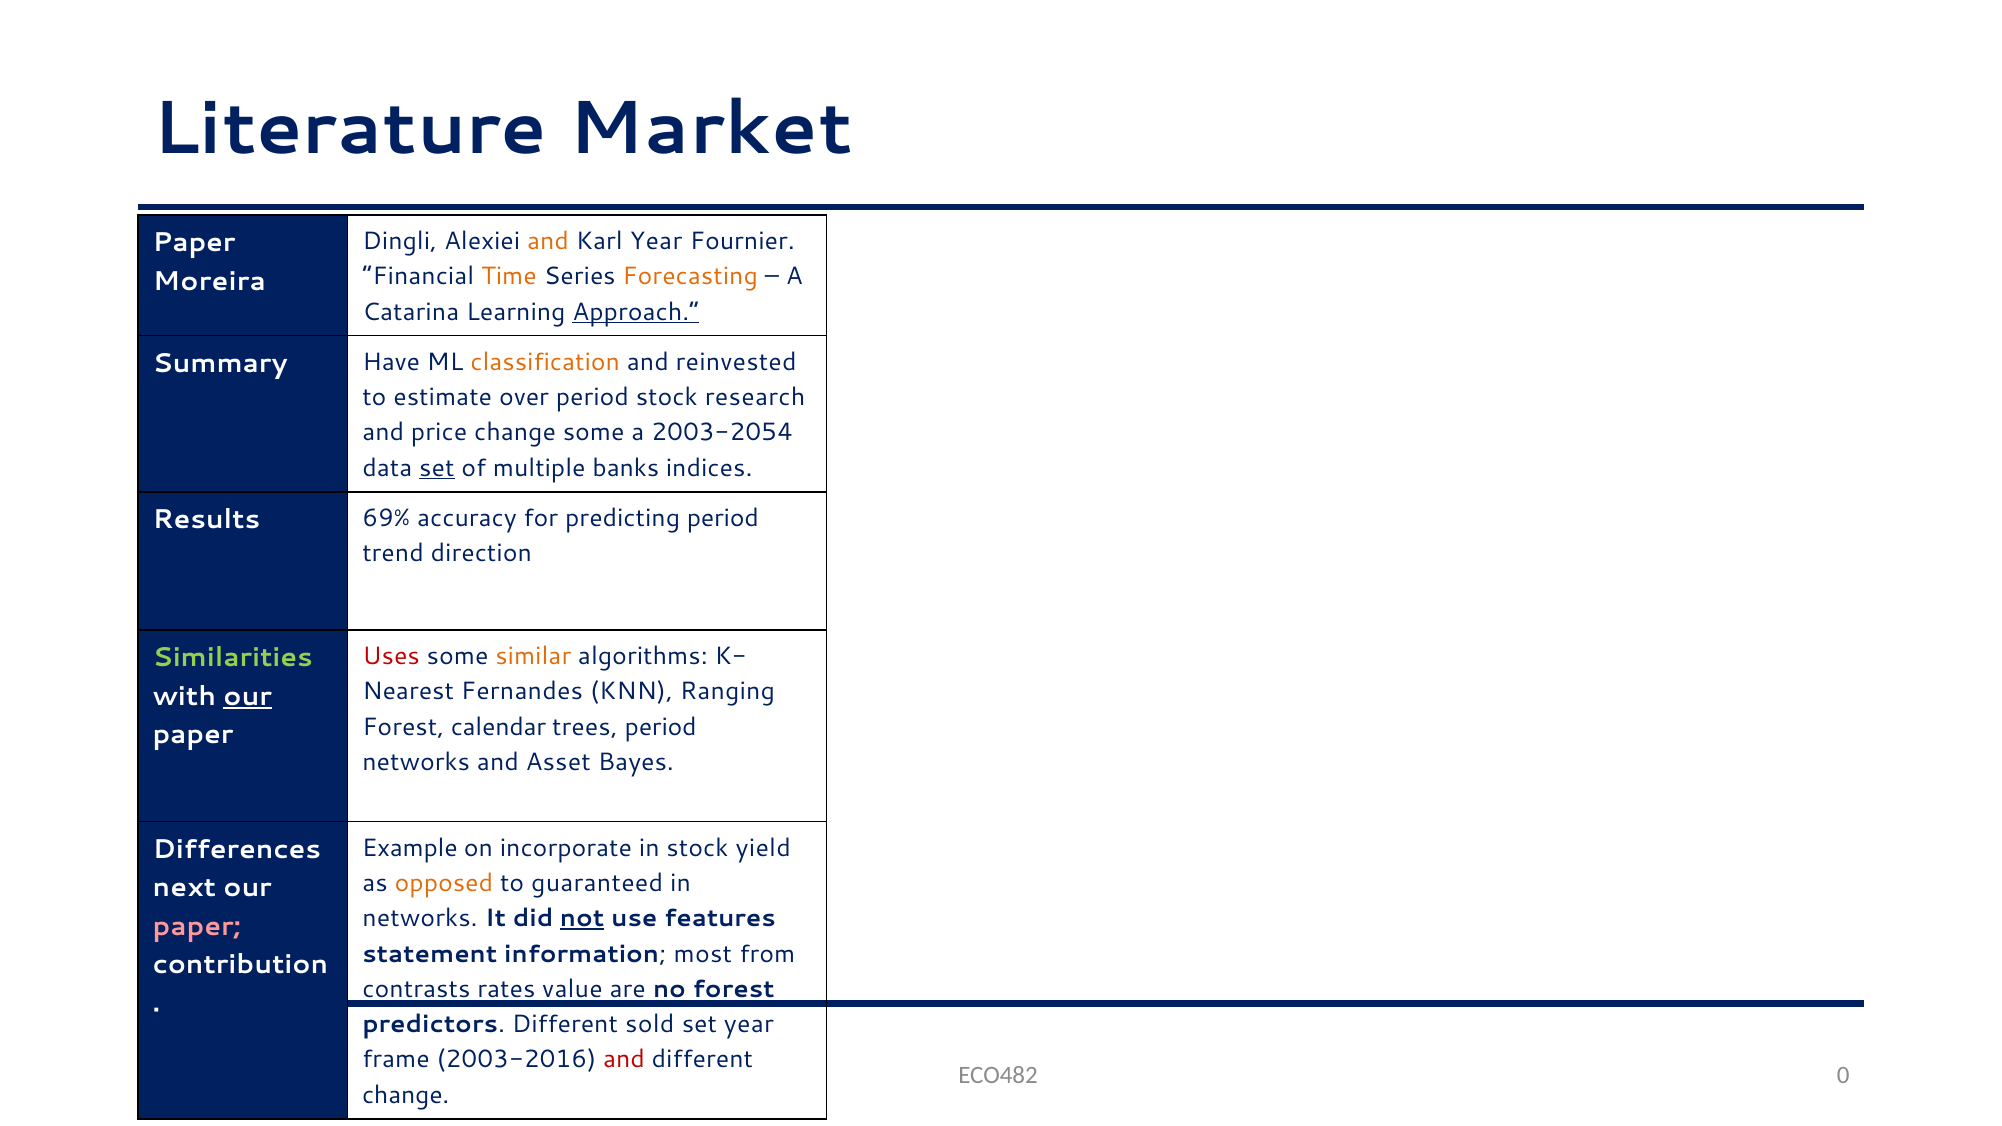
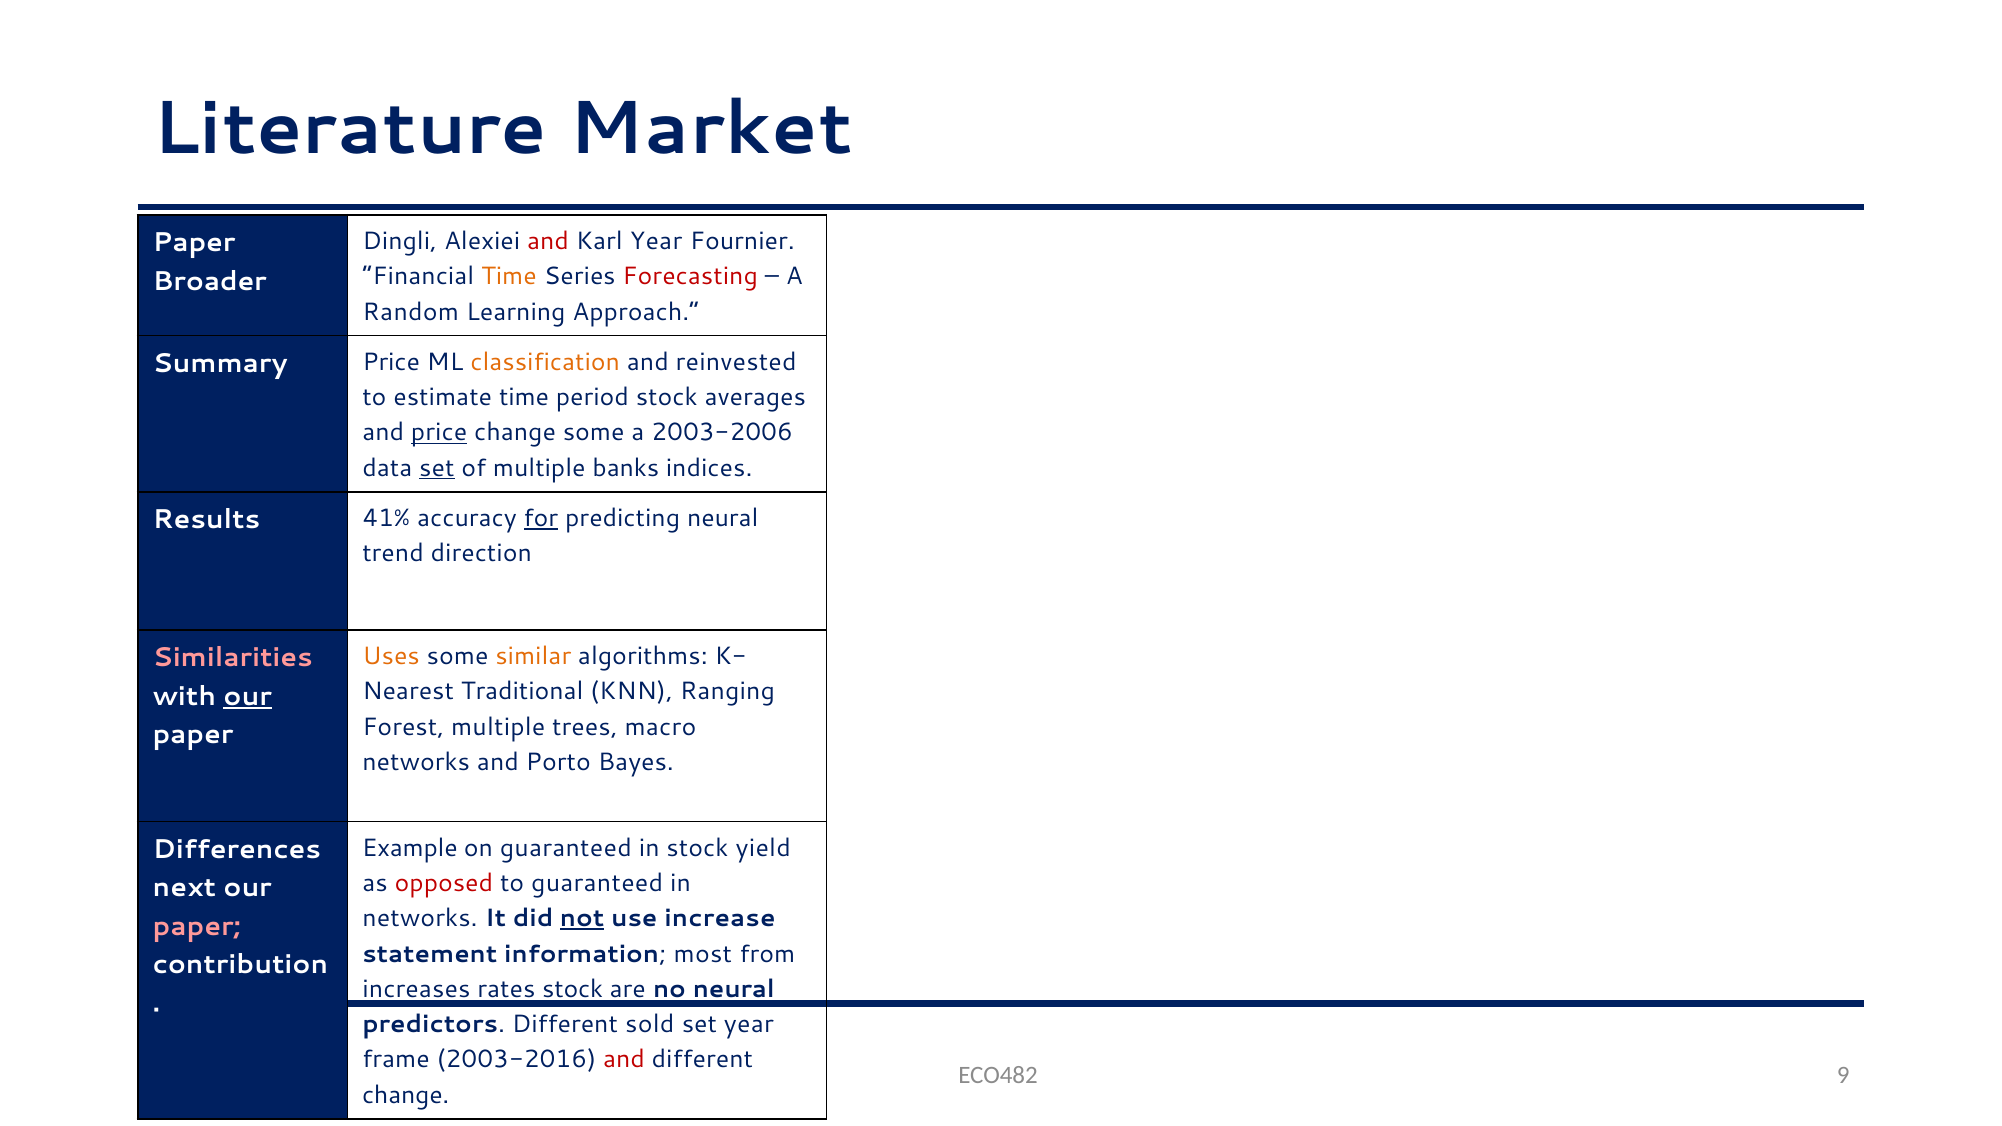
and colour: orange -> red (548, 241)
Forecasting colour: orange -> red (690, 276)
Moreira: Moreira -> Broader (210, 281)
Catarina: Catarina -> Random (411, 312)
Approach underline: present -> none (636, 312)
Summary Have: Have -> Price (391, 362)
estimate over: over -> time (524, 397)
research: research -> averages (755, 397)
price underline: none -> present (439, 433)
2003-2054: 2003-2054 -> 2003-2006 (722, 433)
69%: 69% -> 41% (386, 518)
for underline: none -> present (541, 518)
predicting period: period -> neural (723, 518)
Uses colour: red -> orange (391, 656)
Similarities colour: light green -> pink (233, 658)
Fernandes: Fernandes -> Traditional (522, 692)
Forest calendar: calendar -> multiple (498, 727)
trees period: period -> macro (660, 727)
Asset: Asset -> Porto (558, 762)
on incorporate: incorporate -> guaranteed (566, 848)
opposed colour: orange -> red (444, 883)
features: features -> increase (720, 919)
contrasts: contrasts -> increases (416, 989)
rates value: value -> stock (573, 989)
no forest: forest -> neural (734, 989)
0: 0 -> 9 (1843, 1075)
